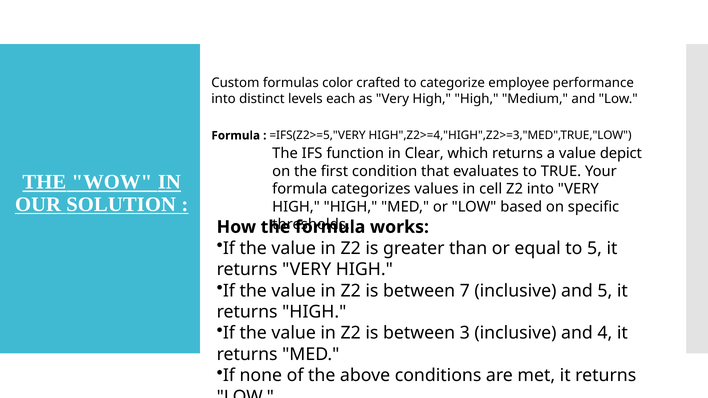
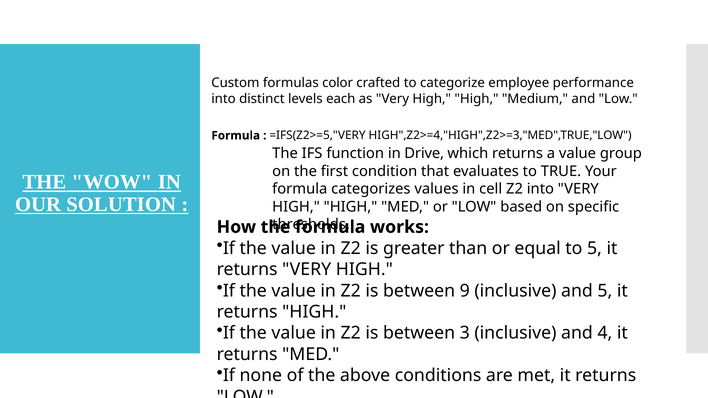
Clear: Clear -> Drive (424, 154)
depict: depict -> group (621, 154)
7: 7 -> 9 (465, 291)
